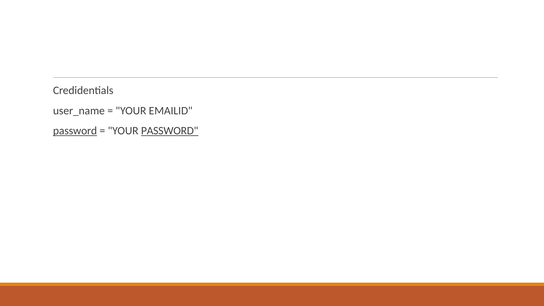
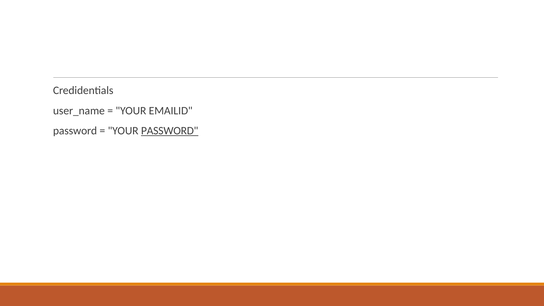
password underline: present -> none (75, 131)
